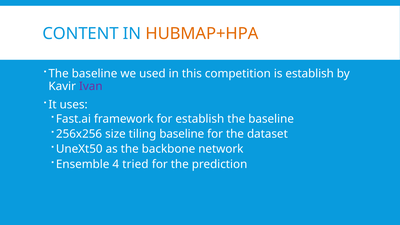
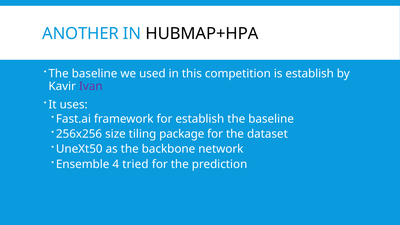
CONTENT: CONTENT -> ANOTHER (81, 34)
HUBMAP+HPA colour: orange -> black (202, 34)
tiling baseline: baseline -> package (182, 134)
